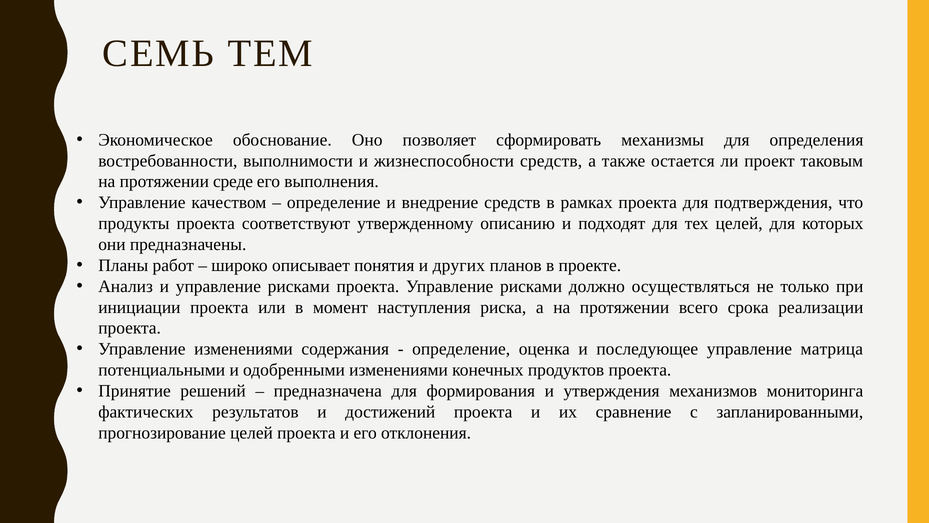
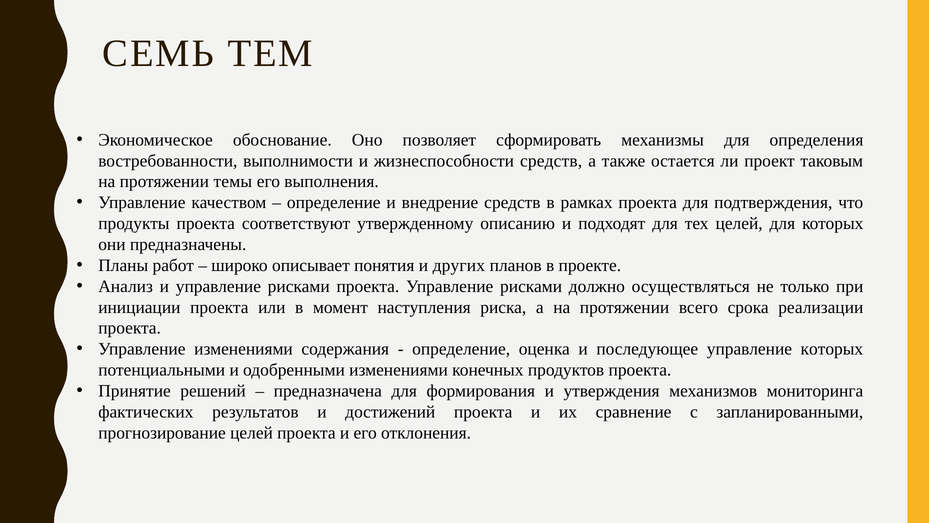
среде: среде -> темы (233, 182)
управление матрица: матрица -> которых (832, 349)
